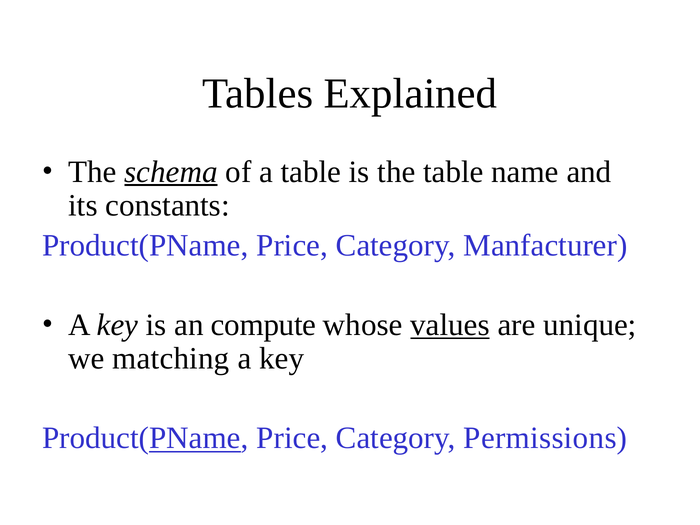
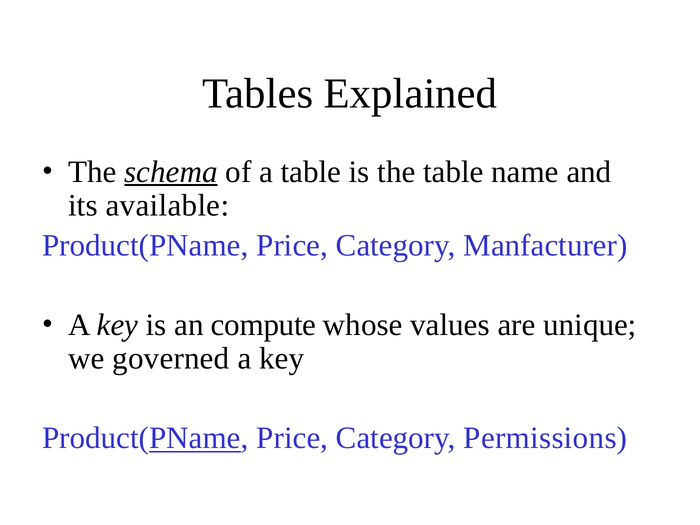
constants: constants -> available (167, 205)
values underline: present -> none (450, 325)
matching: matching -> governed (171, 359)
